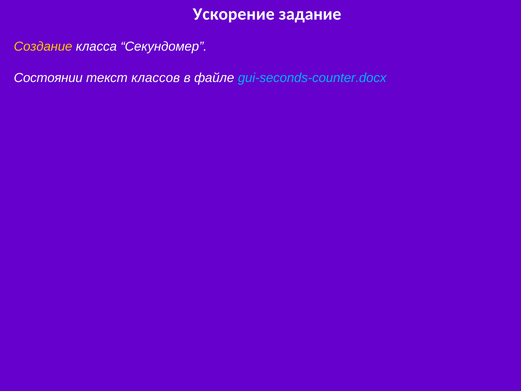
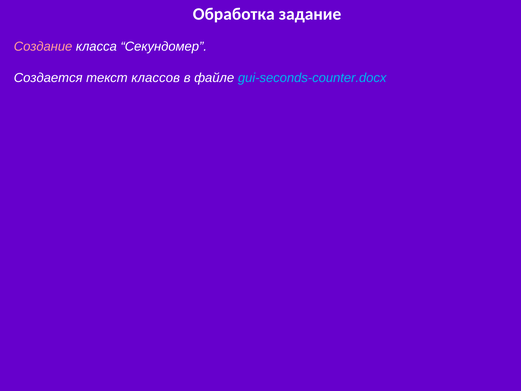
Ускорение: Ускорение -> Обработка (234, 14)
Создание colour: yellow -> pink (43, 47)
Состоянии: Состоянии -> Создается (48, 78)
